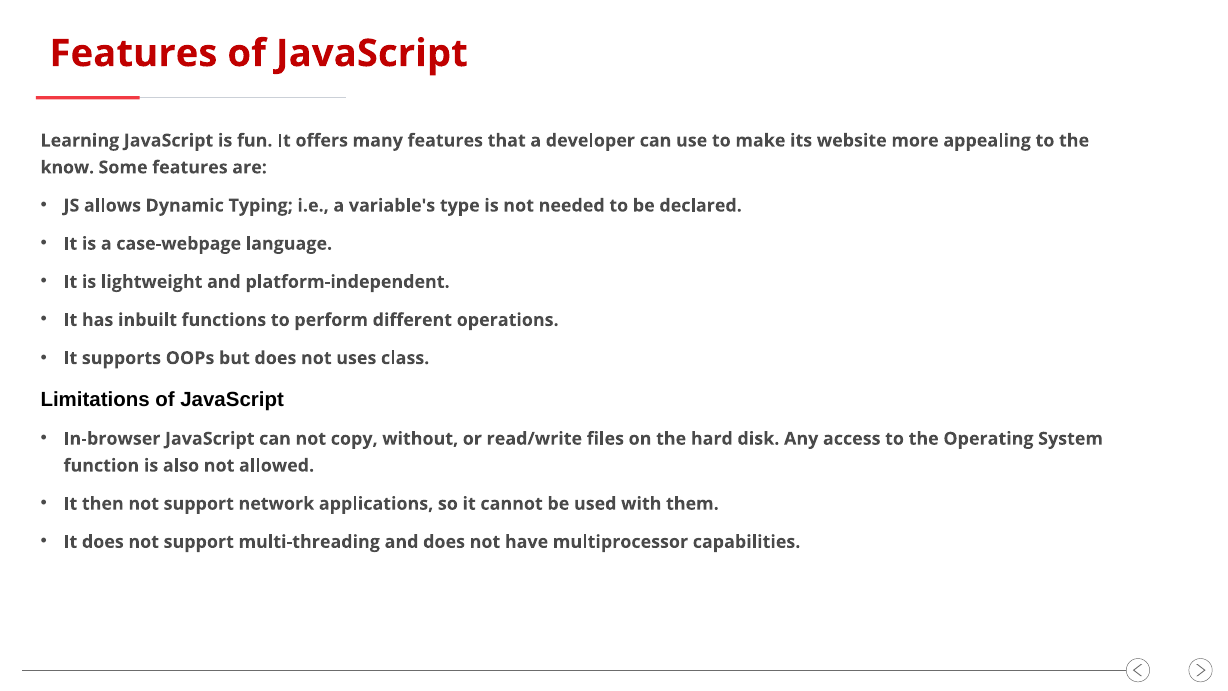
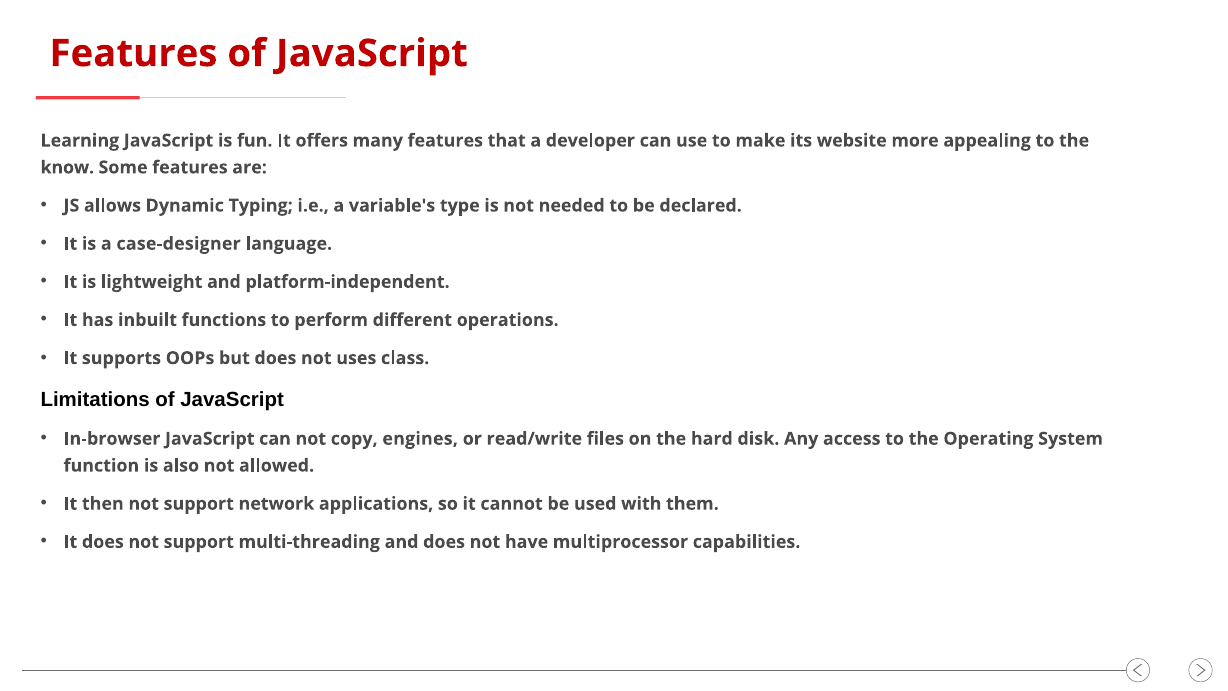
case-webpage: case-webpage -> case-designer (179, 244)
without: without -> engines (420, 439)
